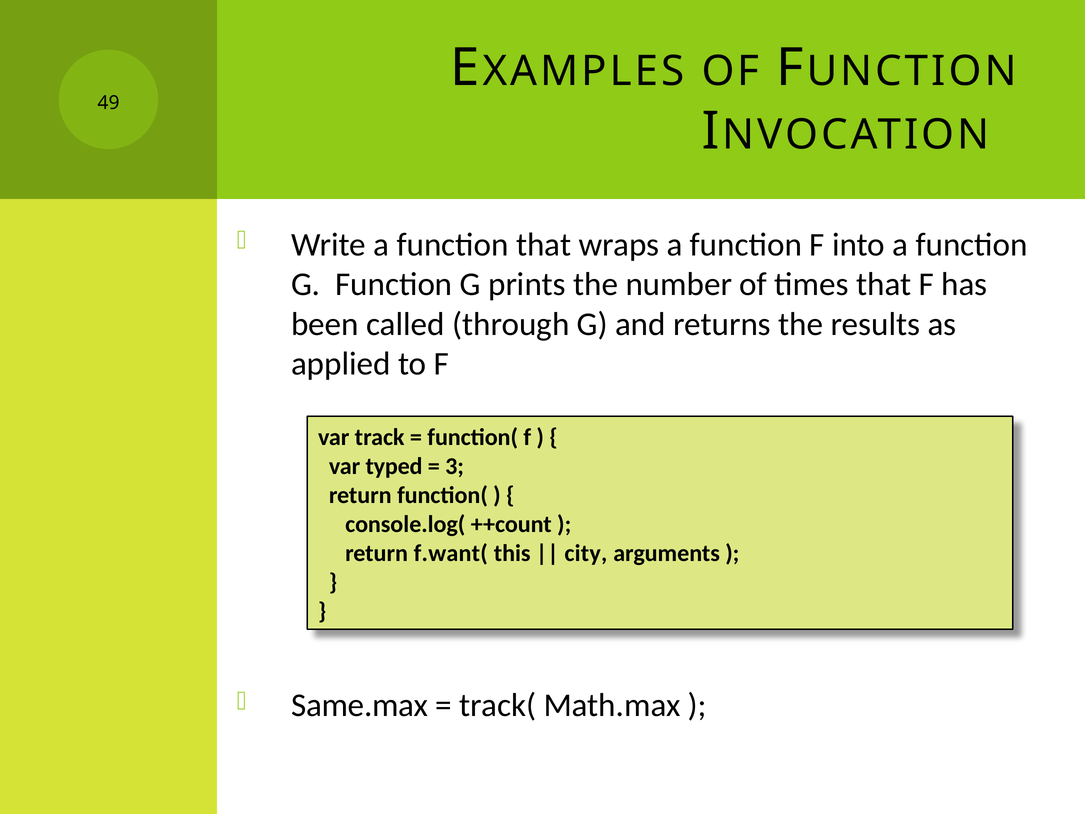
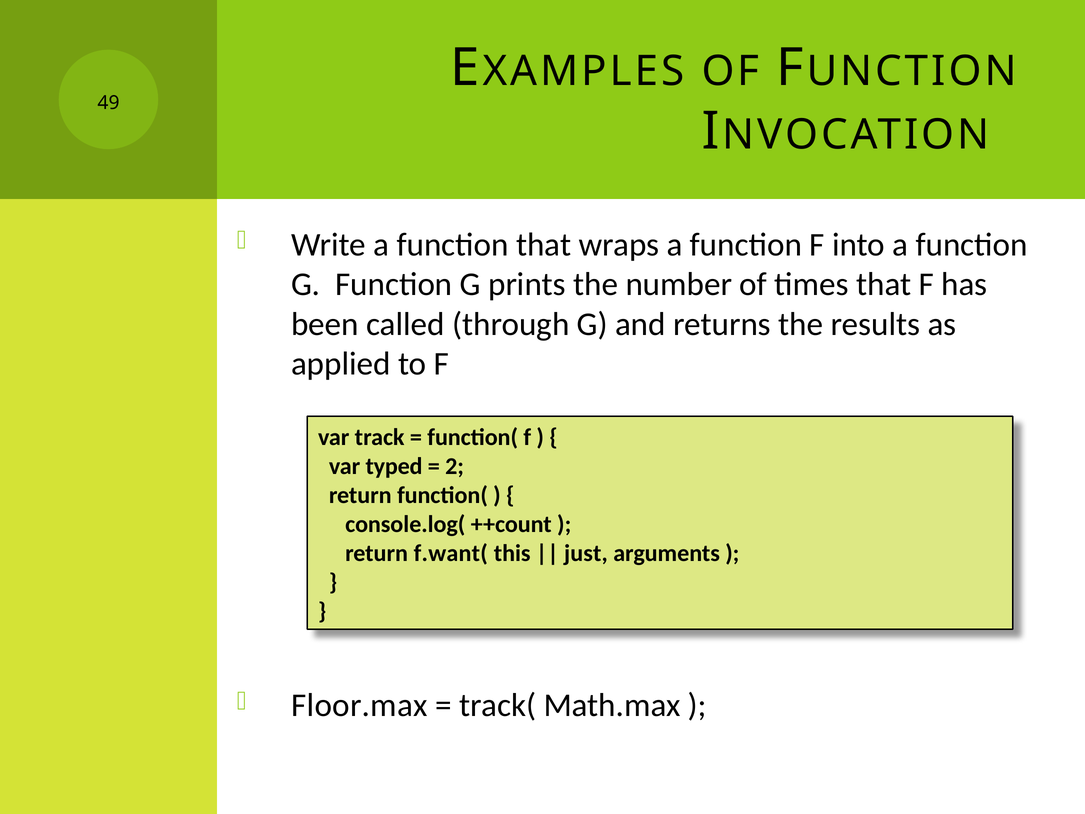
3: 3 -> 2 (455, 466)
city: city -> just (586, 553)
Same.max: Same.max -> Floor.max (359, 705)
